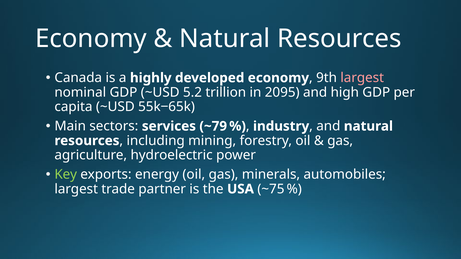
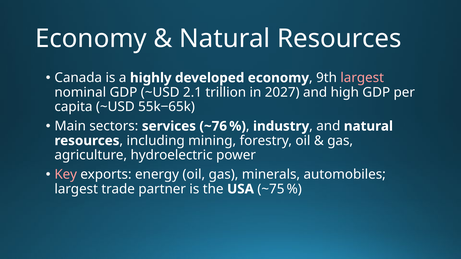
5.2: 5.2 -> 2.1 (192, 92)
2095: 2095 -> 2027 (282, 92)
~79: ~79 -> ~76 (213, 126)
Key colour: light green -> pink (66, 175)
